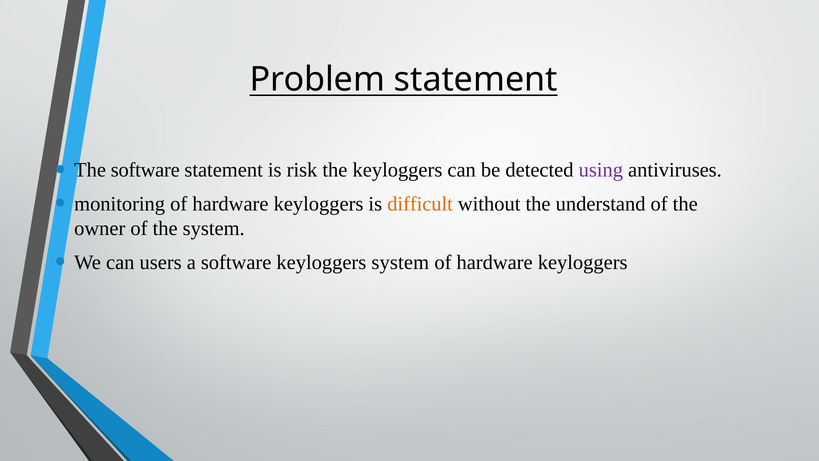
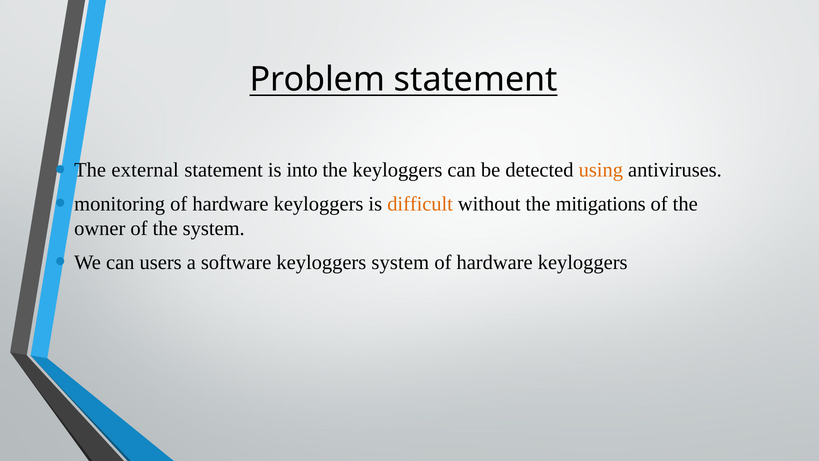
The software: software -> external (145, 170)
risk: risk -> into (302, 170)
using colour: purple -> orange (601, 170)
understand: understand -> mitigations (601, 204)
